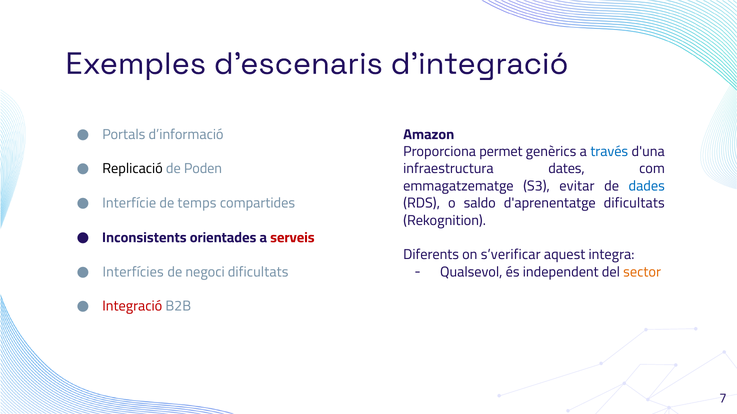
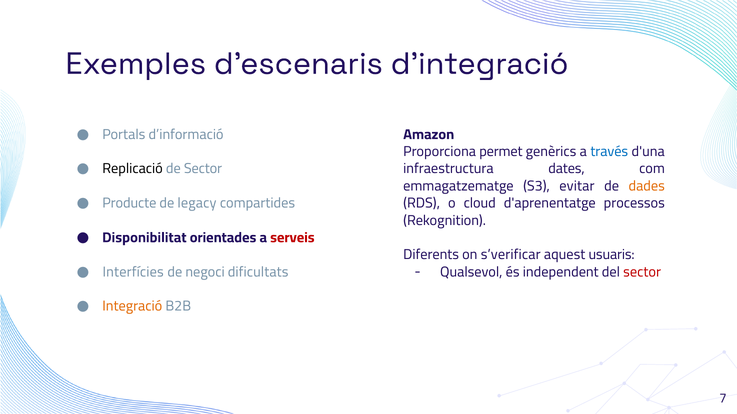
de Poden: Poden -> Sector (203, 169)
dades colour: blue -> orange (647, 186)
Interfície: Interfície -> Producte (129, 203)
temps: temps -> legacy (197, 203)
saldo: saldo -> cloud (480, 203)
d'aprenentatge dificultats: dificultats -> processos (634, 203)
Inconsistents: Inconsistents -> Disponibilitat (144, 238)
integra: integra -> usuaris (612, 255)
sector colour: orange -> red (642, 272)
Integració colour: red -> orange (132, 307)
